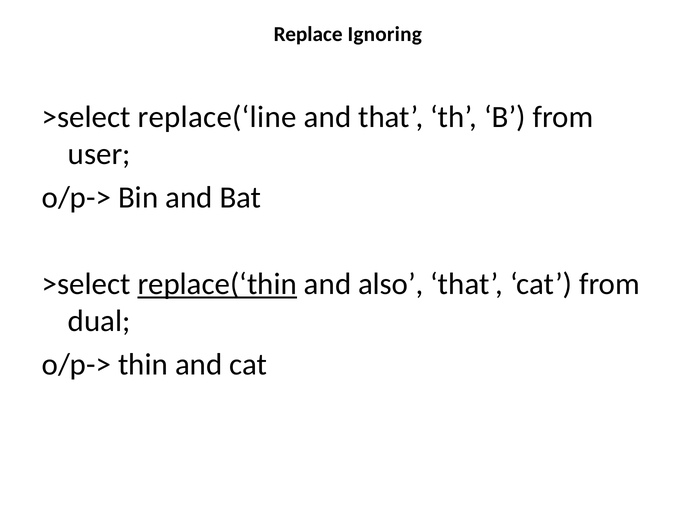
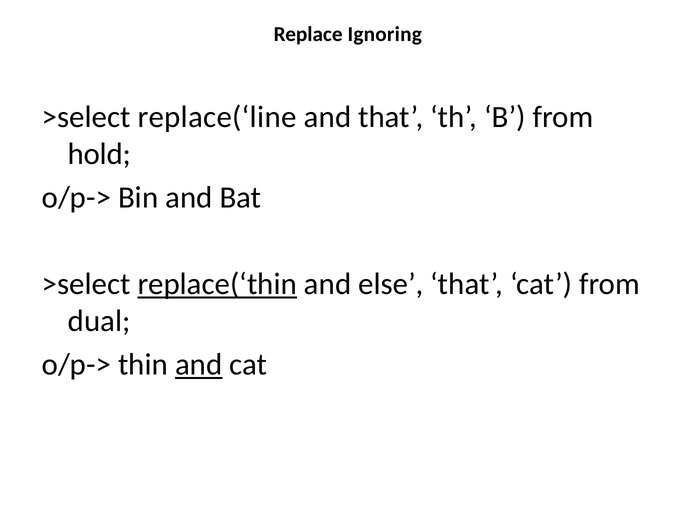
user: user -> hold (99, 154)
also: also -> else (391, 284)
and underline: none -> present (199, 365)
